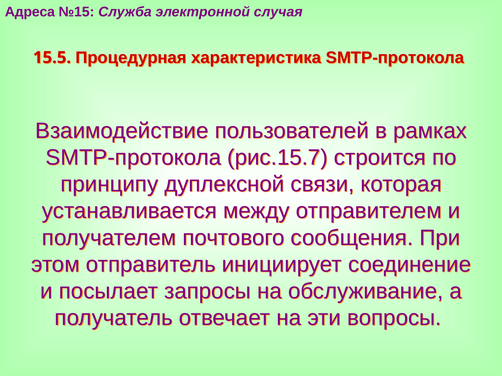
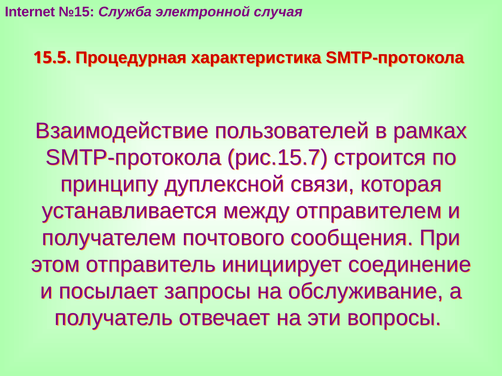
Адреса: Адреса -> Internet (30, 12)
